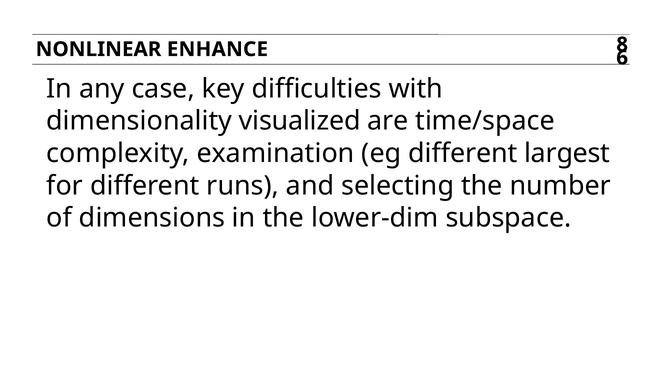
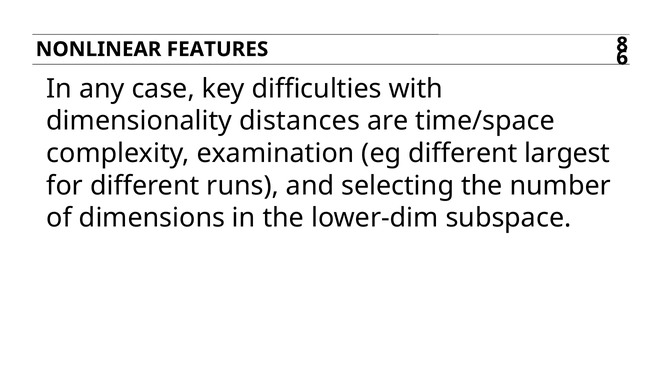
ENHANCE: ENHANCE -> FEATURES (217, 49)
visualized: visualized -> distances (300, 121)
